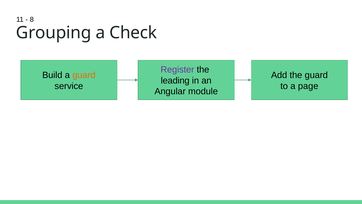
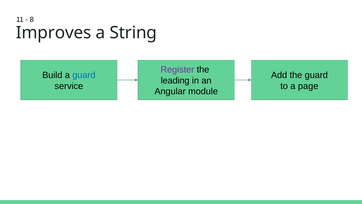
Grouping: Grouping -> Improves (54, 33)
Check: Check -> String (133, 33)
guard colour: orange -> blue (84, 75)
